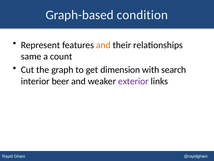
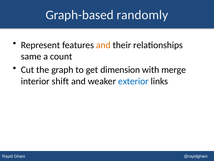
condition: condition -> randomly (142, 15)
search: search -> merge (174, 70)
beer: beer -> shift (60, 81)
exterior colour: purple -> blue (133, 81)
